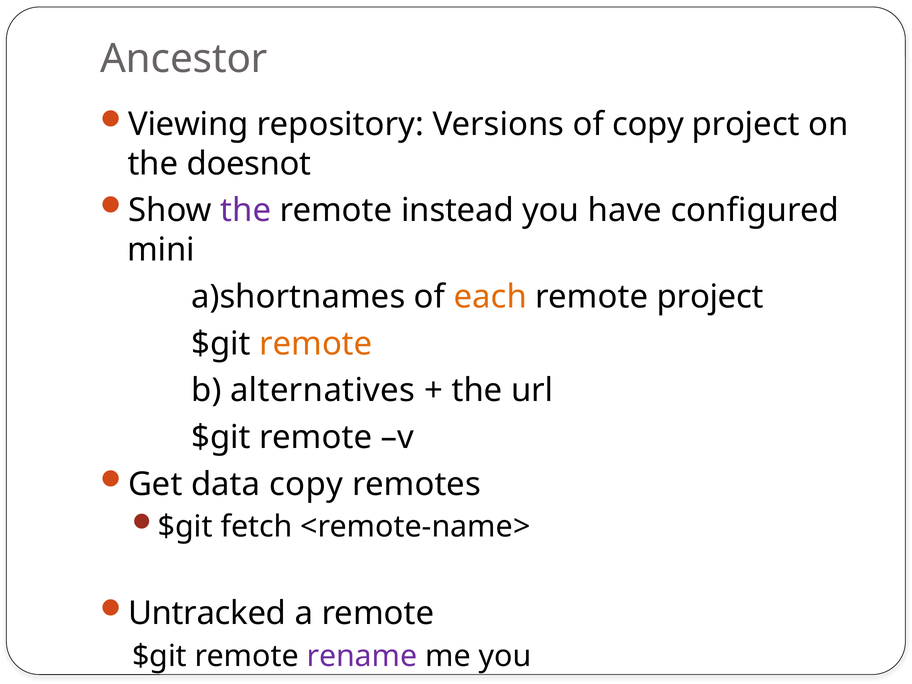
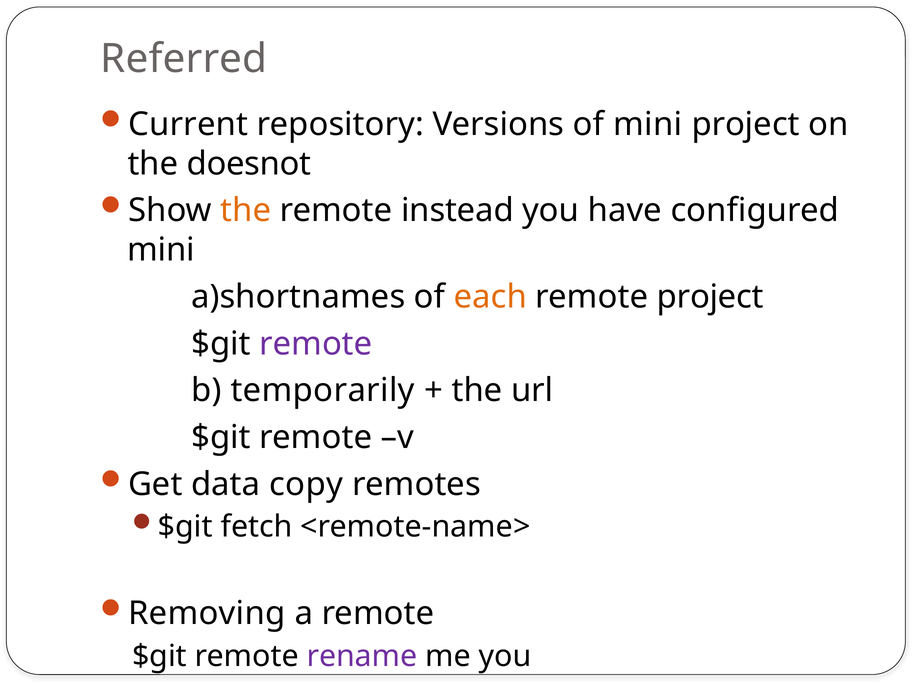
Ancestor: Ancestor -> Referred (184, 59)
Viewing: Viewing -> Current (188, 124)
of copy: copy -> mini (648, 124)
the colour: purple -> orange (246, 211)
remote colour: orange -> purple (316, 344)
alternatives: alternatives -> temporarily (323, 391)
Untracked: Untracked -> Removing (207, 614)
